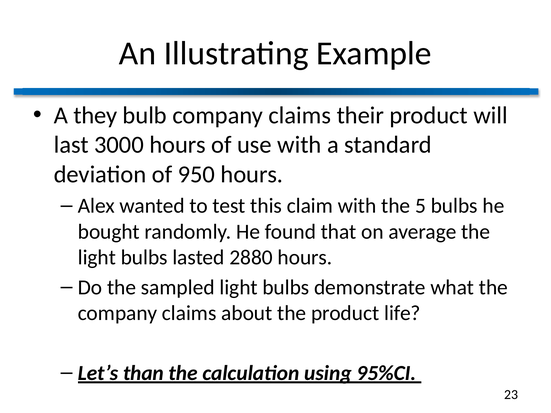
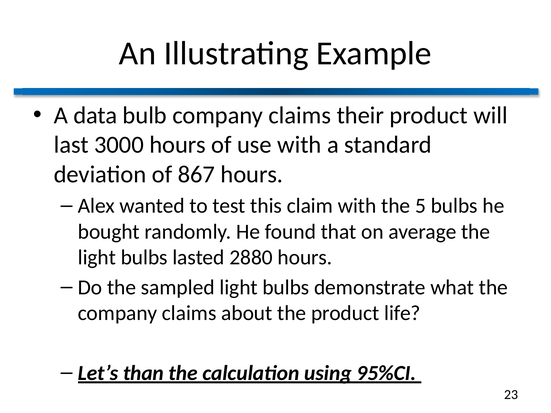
they: they -> data (95, 116)
950: 950 -> 867 (196, 174)
